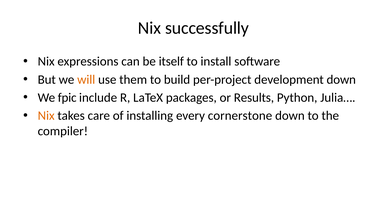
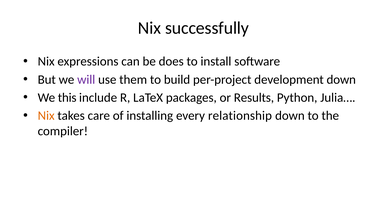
itself: itself -> does (171, 61)
will colour: orange -> purple (86, 79)
fpic: fpic -> this (67, 97)
cornerstone: cornerstone -> relationship (240, 116)
